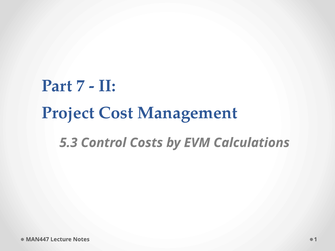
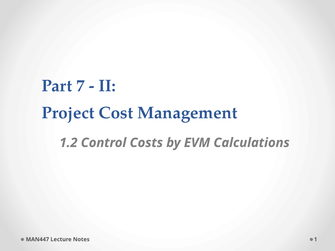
5.3: 5.3 -> 1.2 (68, 143)
